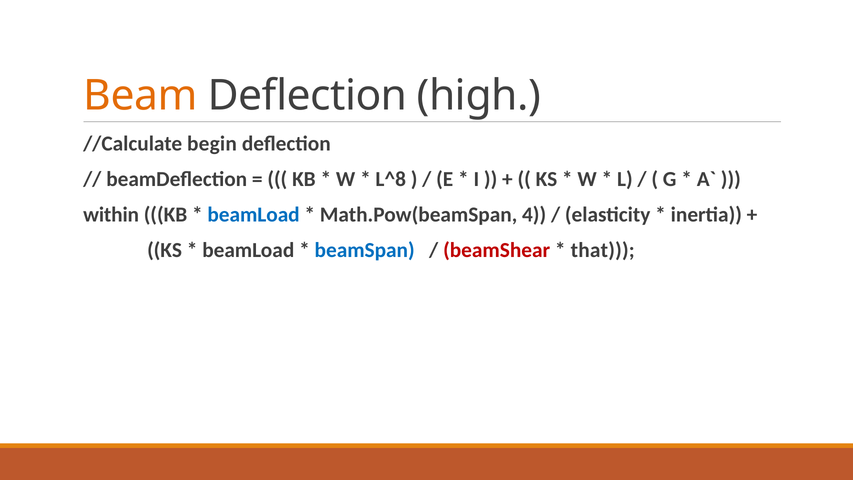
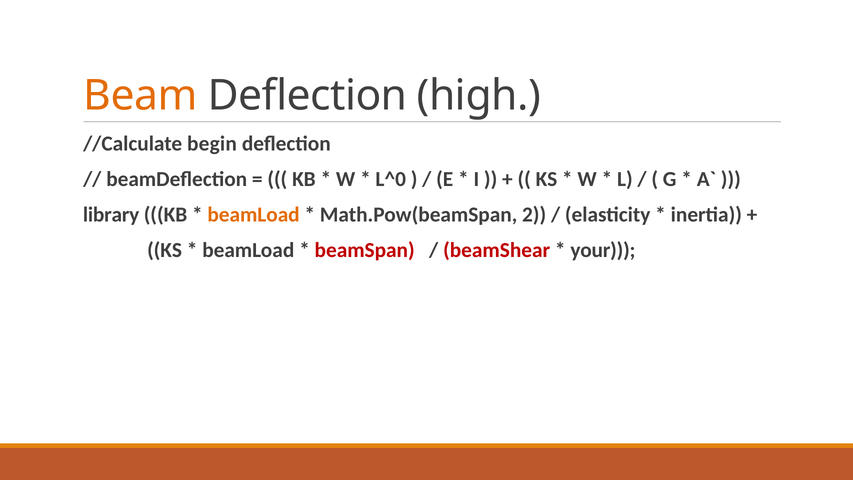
L^8: L^8 -> L^0 (391, 179)
within: within -> library (111, 215)
beamLoad colour: blue -> orange (254, 215)
4: 4 -> 2 (534, 215)
beamSpan colour: blue -> red (365, 250)
that: that -> your (603, 250)
